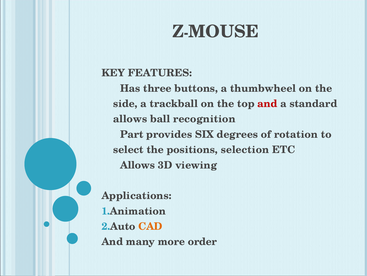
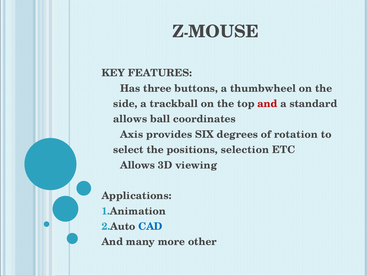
recognition: recognition -> coordinates (204, 119)
Part: Part -> Axis (132, 134)
CAD colour: orange -> blue (150, 226)
order: order -> other (202, 241)
